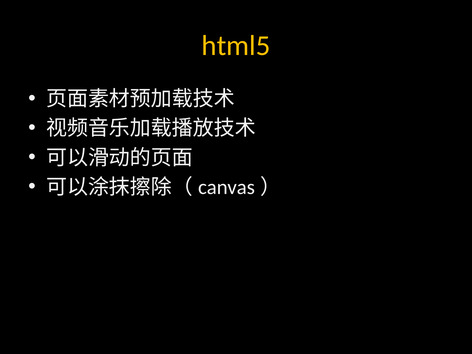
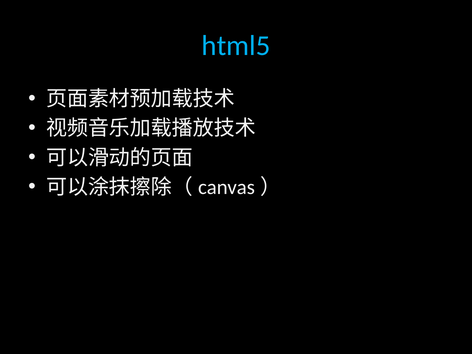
html5 colour: yellow -> light blue (236, 46)
